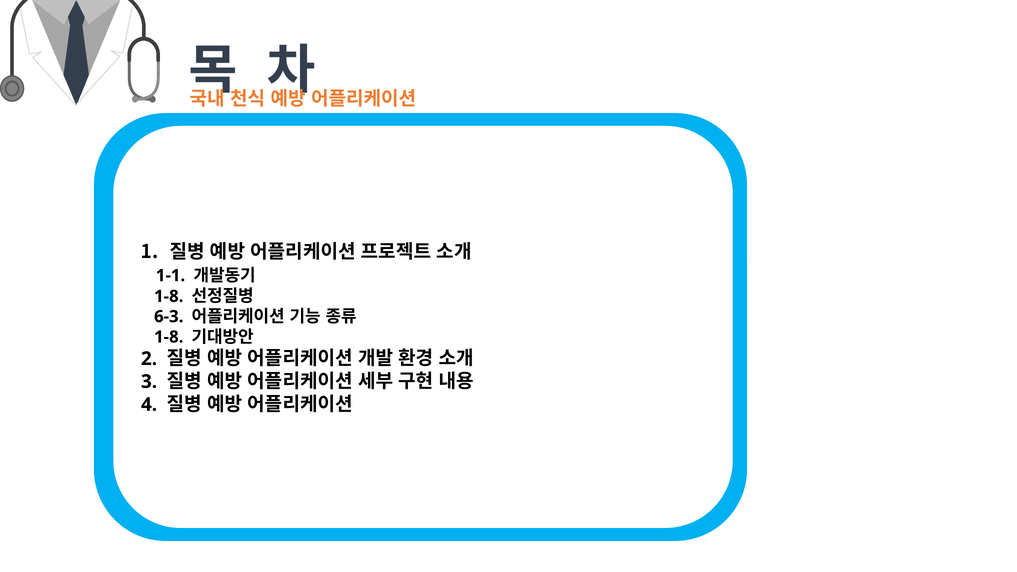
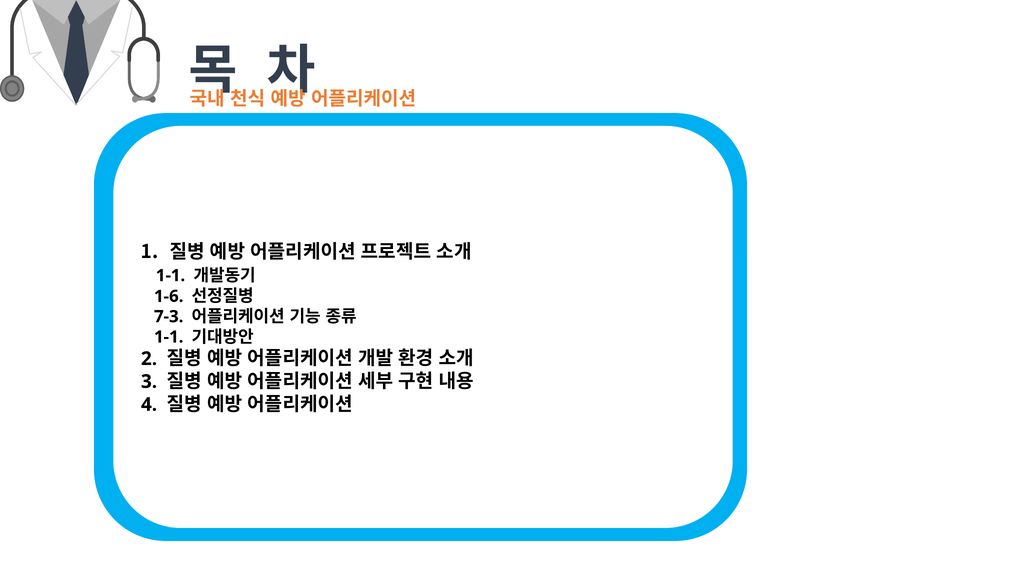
1-8: 1-8 -> 1-6 (169, 296)
6-3: 6-3 -> 7-3 (169, 317)
1-8: 1-8 -> 1-1 (169, 337)
